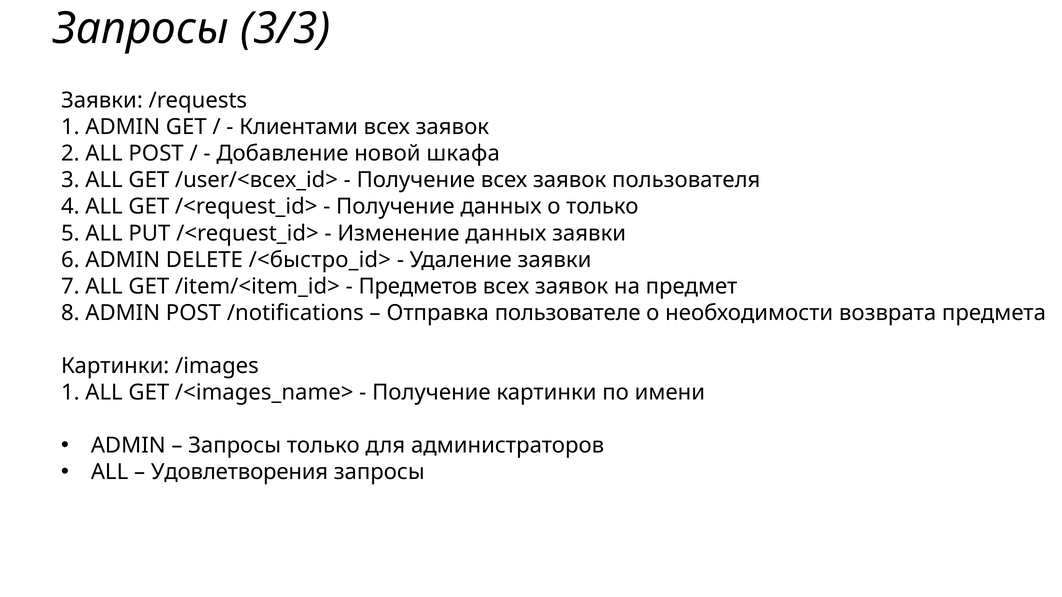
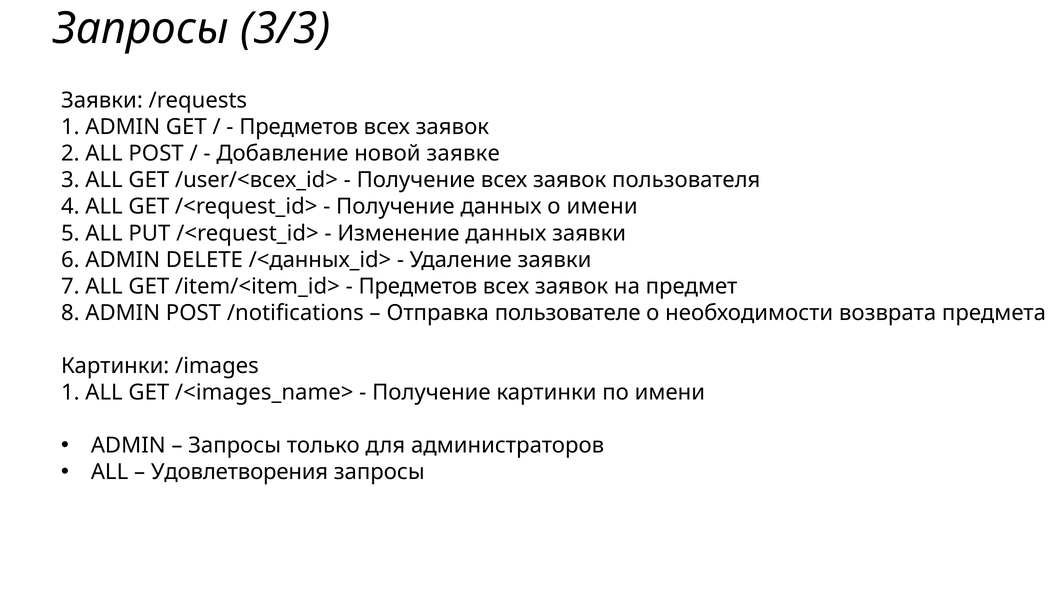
Клиентами: Клиентами -> Предметов (299, 127)
шкафа: шкафа -> заявке (463, 154)
о только: только -> имени (602, 207)
/<быстро_id>: /<быстро_id> -> /<данных_id> (320, 260)
